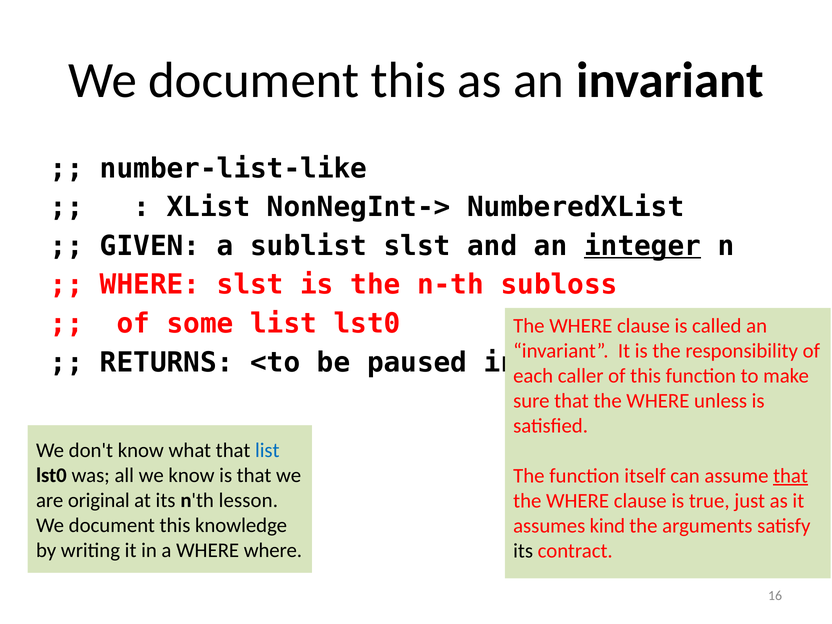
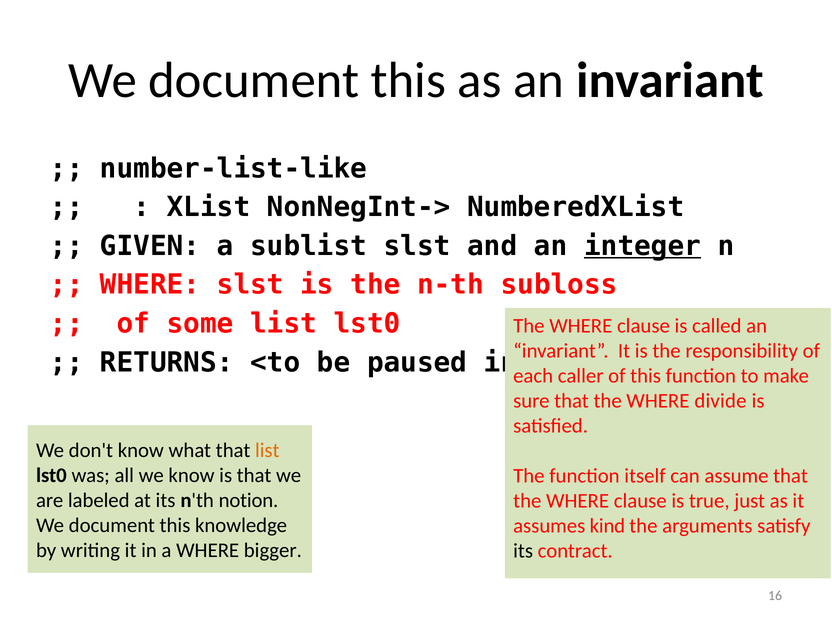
unless: unless -> divide (720, 401)
list colour: blue -> orange (267, 451)
that underline: present -> none (791, 476)
original: original -> labeled (99, 500)
lesson: lesson -> notion (248, 500)
WHERE where: where -> bigger (273, 550)
